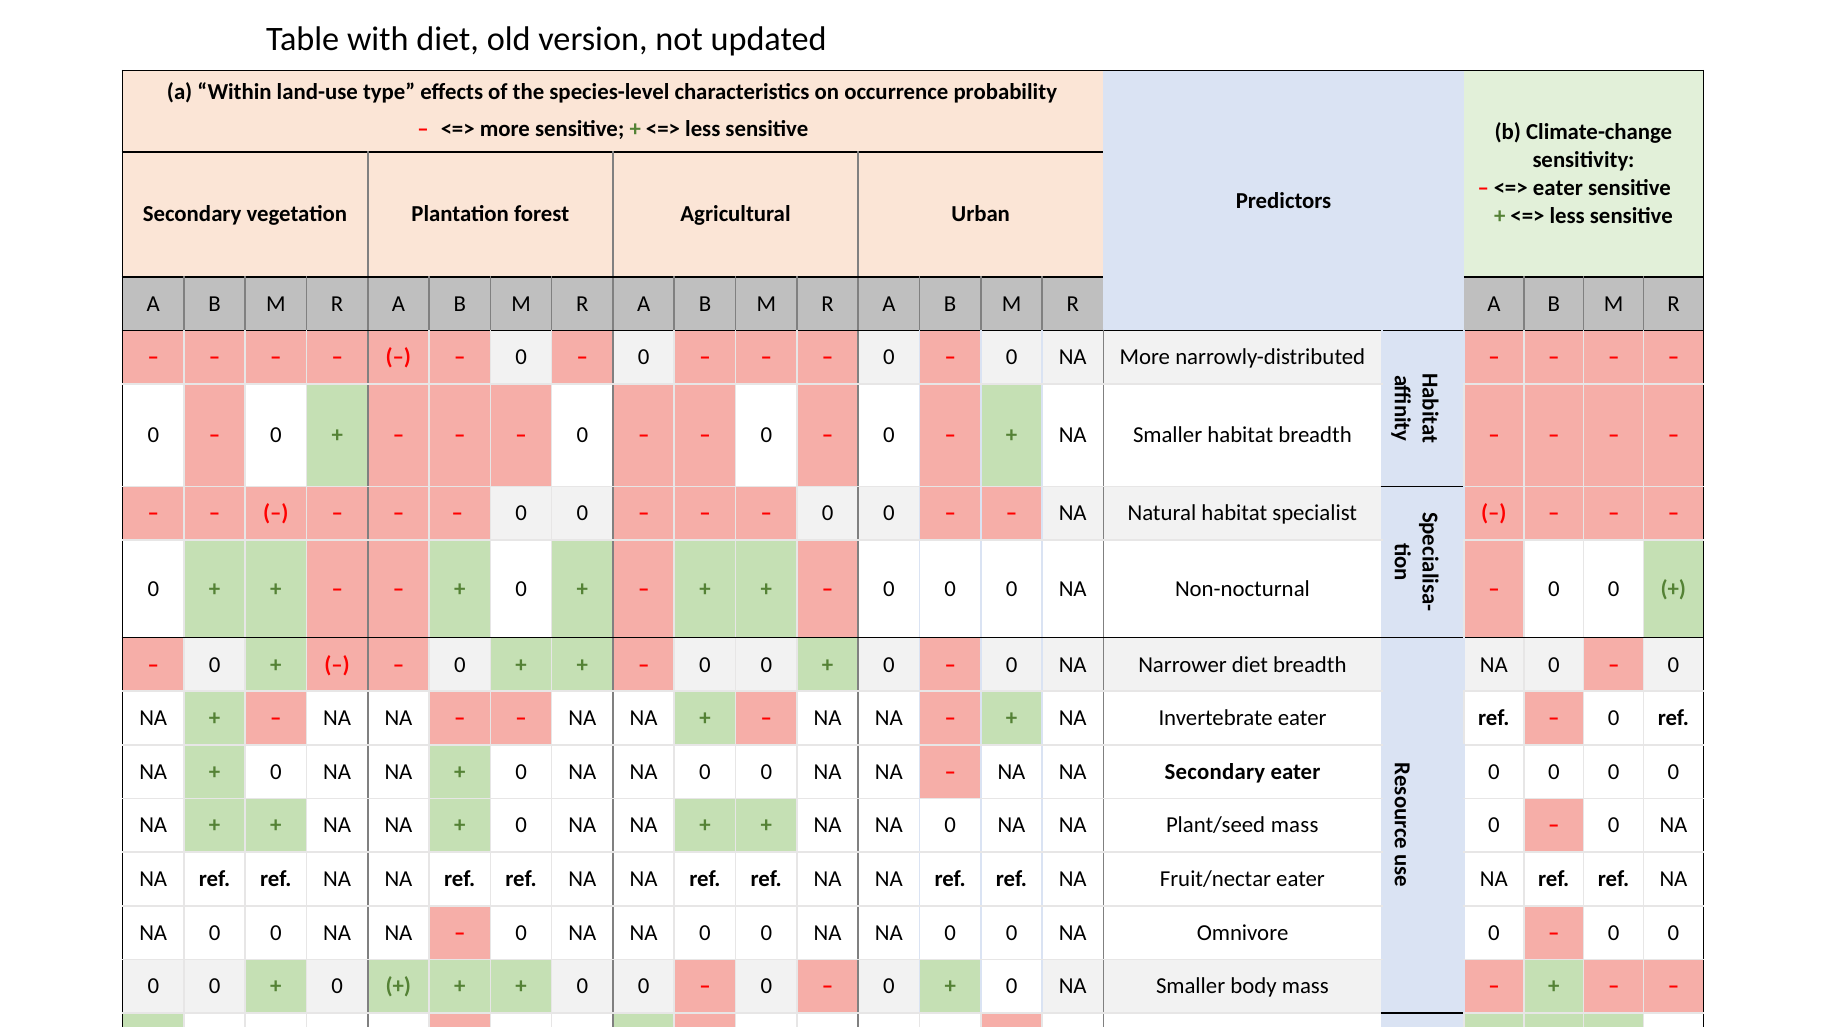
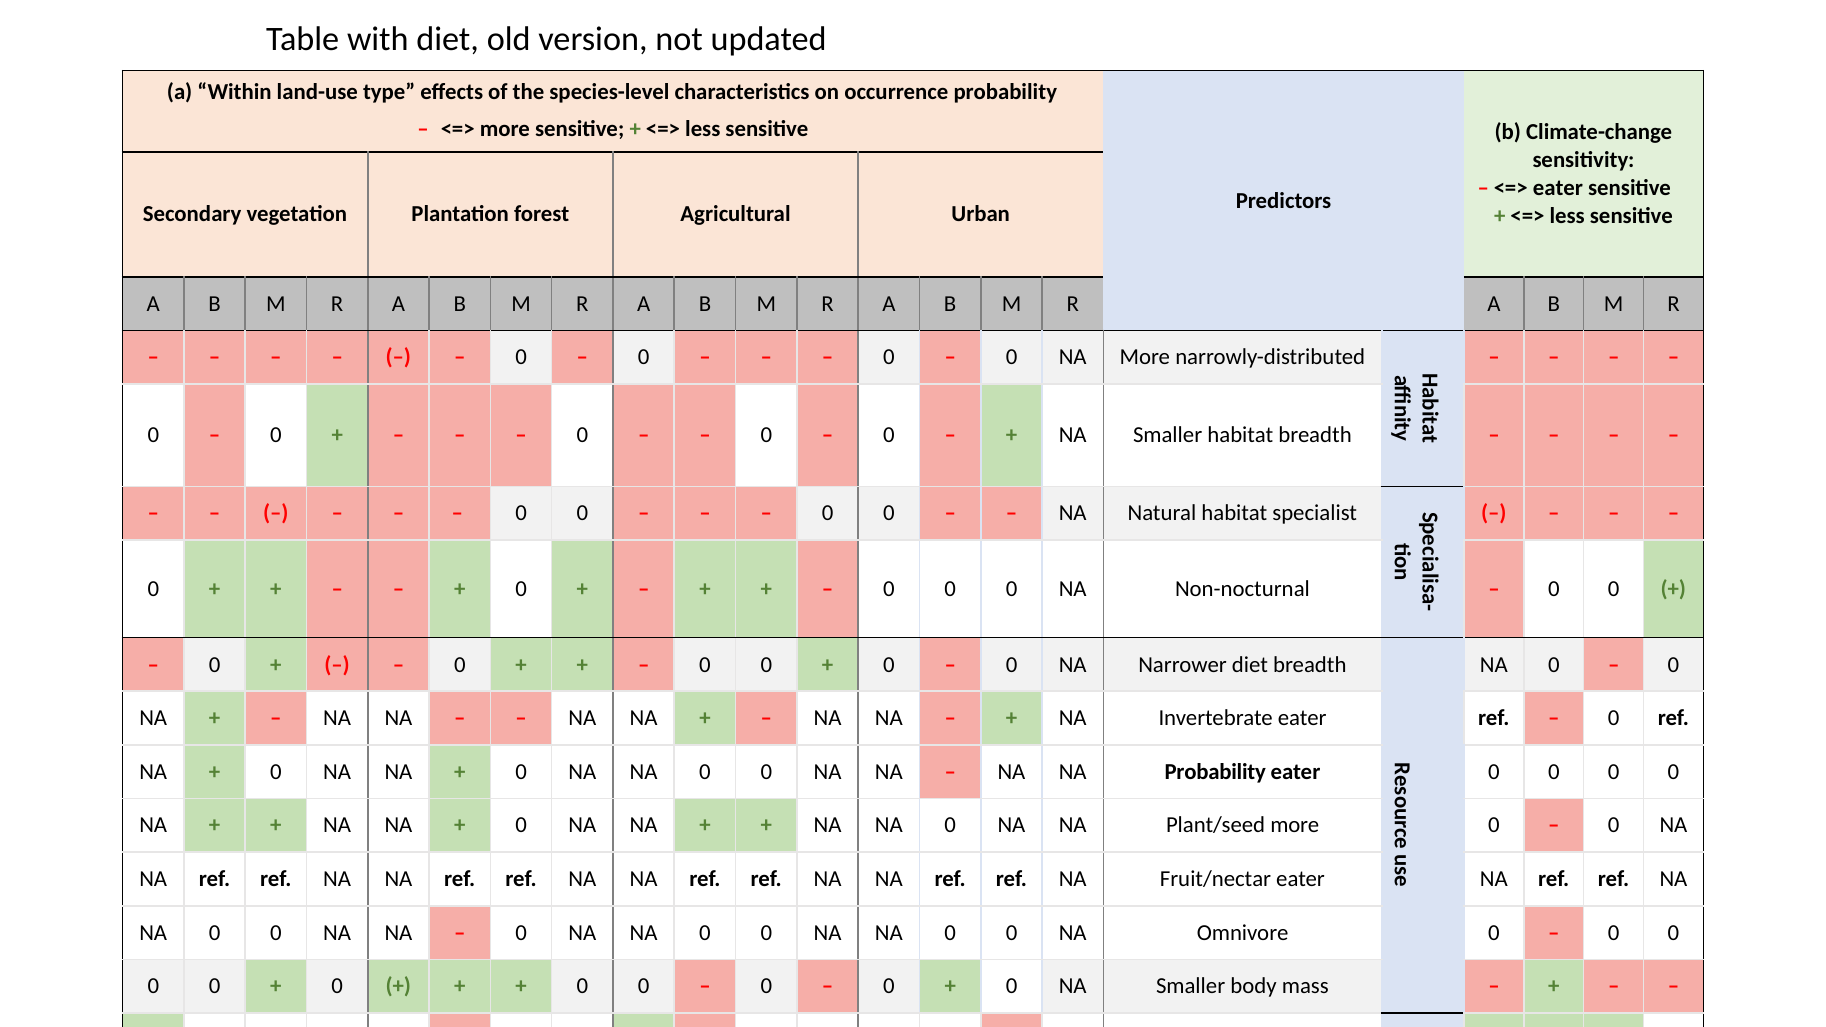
NA Secondary: Secondary -> Probability (1215, 772)
Plant/seed mass: mass -> more (1295, 826)
